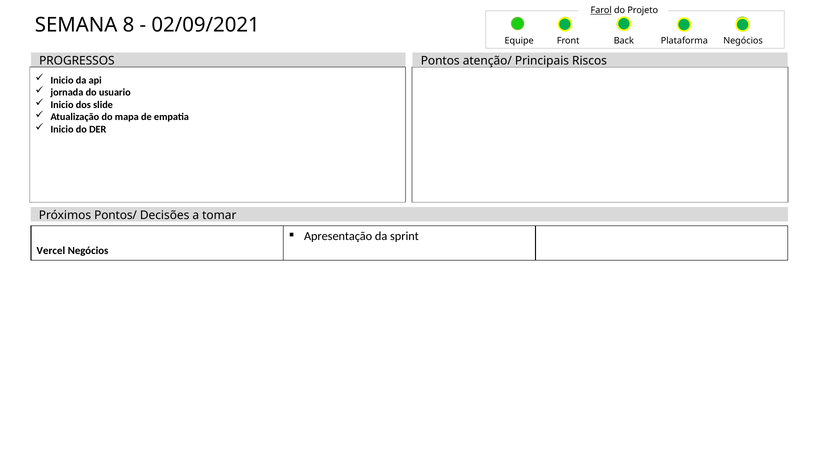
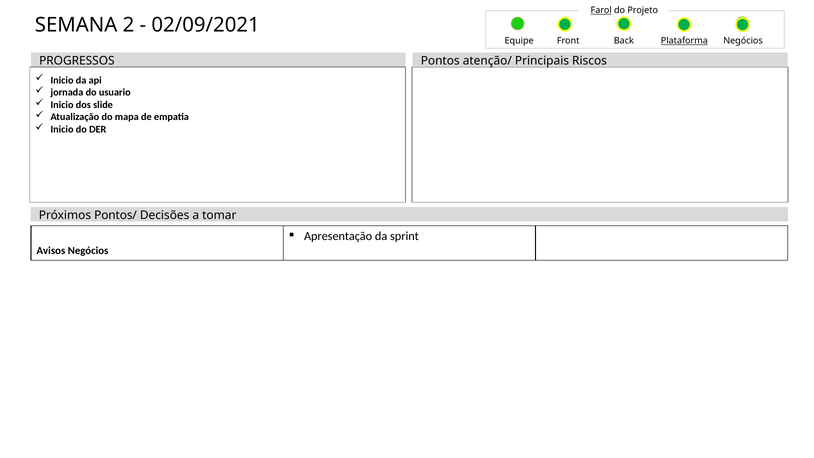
8: 8 -> 2 (129, 25)
Plataforma underline: none -> present (684, 41)
Vercel: Vercel -> Avisos (51, 251)
